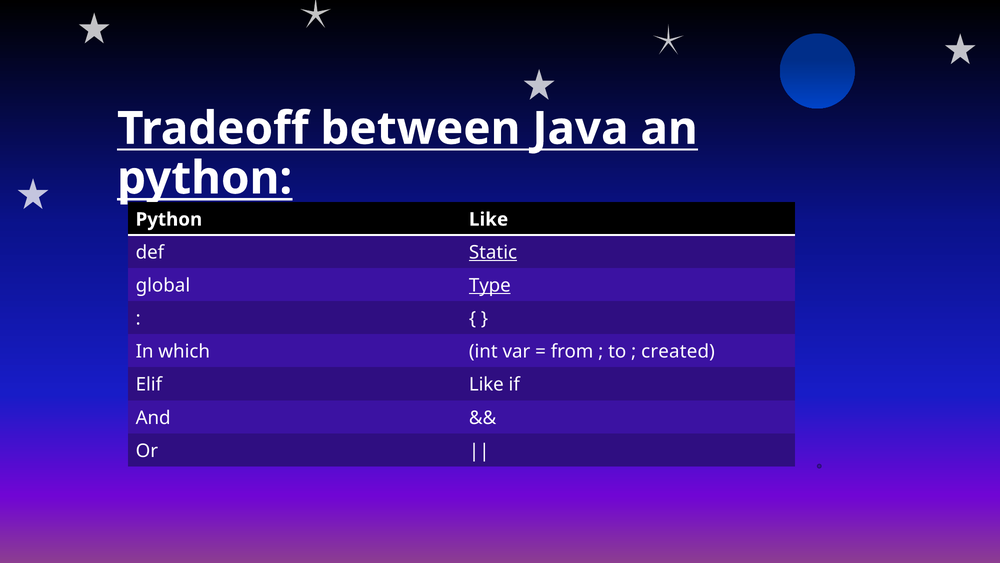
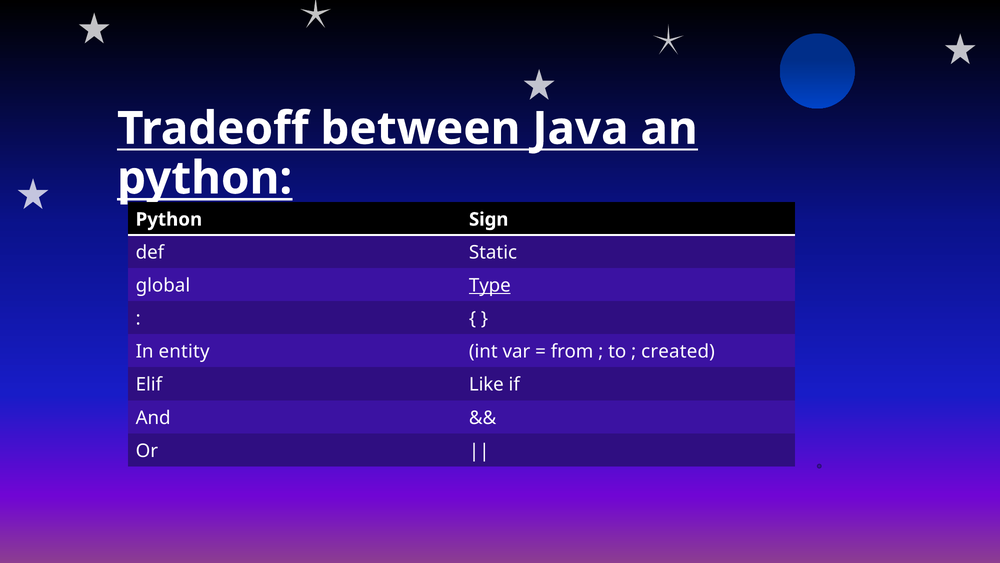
Python Like: Like -> Sign (489, 219)
Static underline: present -> none (493, 252)
which: which -> entity (184, 351)
